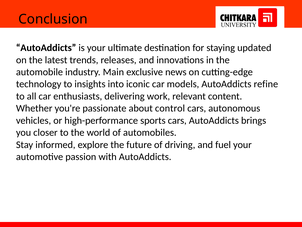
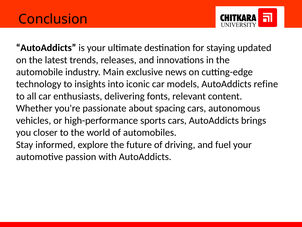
work: work -> fonts (159, 96)
control: control -> spacing (170, 108)
